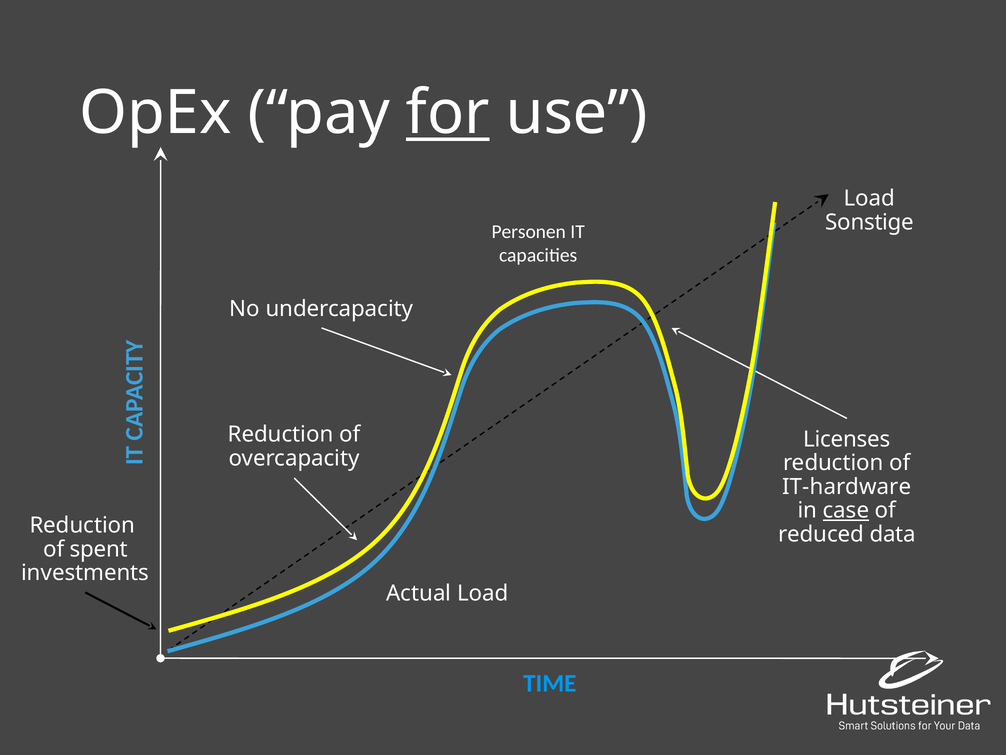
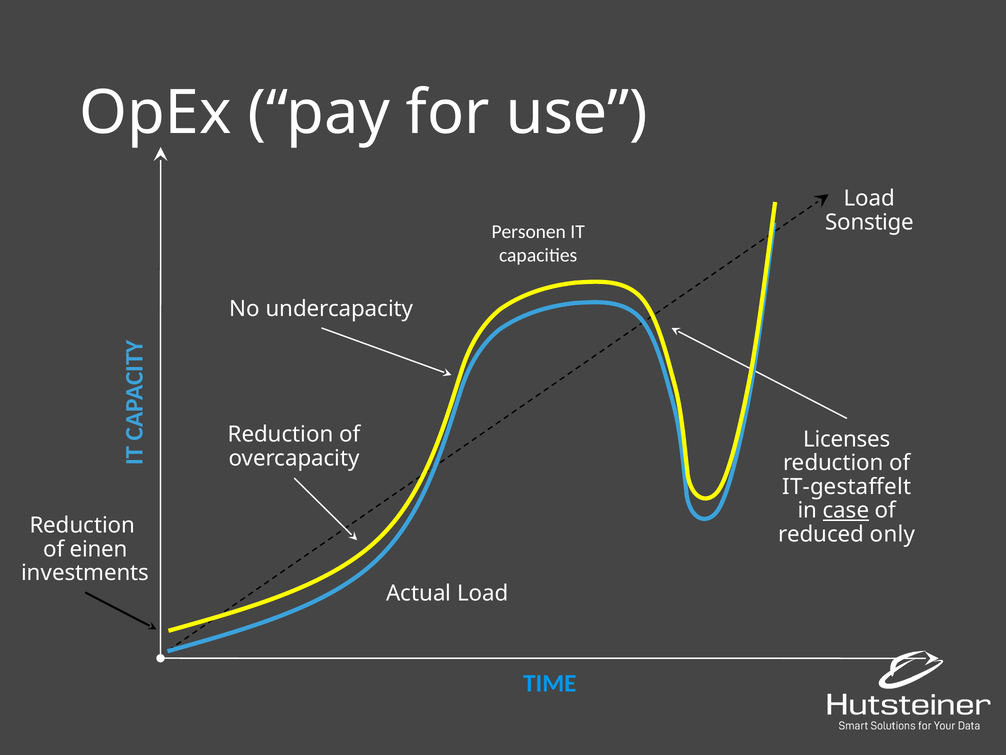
for underline: present -> none (448, 113)
IT-hardware: IT-hardware -> IT-gestaffelt (847, 486)
data: data -> only (892, 534)
spent: spent -> einen (99, 549)
